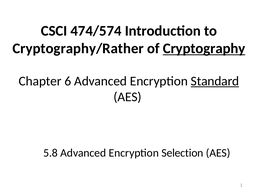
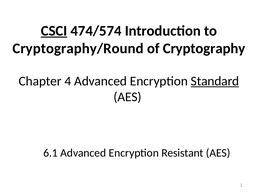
CSCI underline: none -> present (54, 31)
Cryptography/Rather: Cryptography/Rather -> Cryptography/Round (78, 48)
Cryptography underline: present -> none (204, 48)
6: 6 -> 4 (68, 81)
5.8: 5.8 -> 6.1 (50, 152)
Selection: Selection -> Resistant (182, 152)
